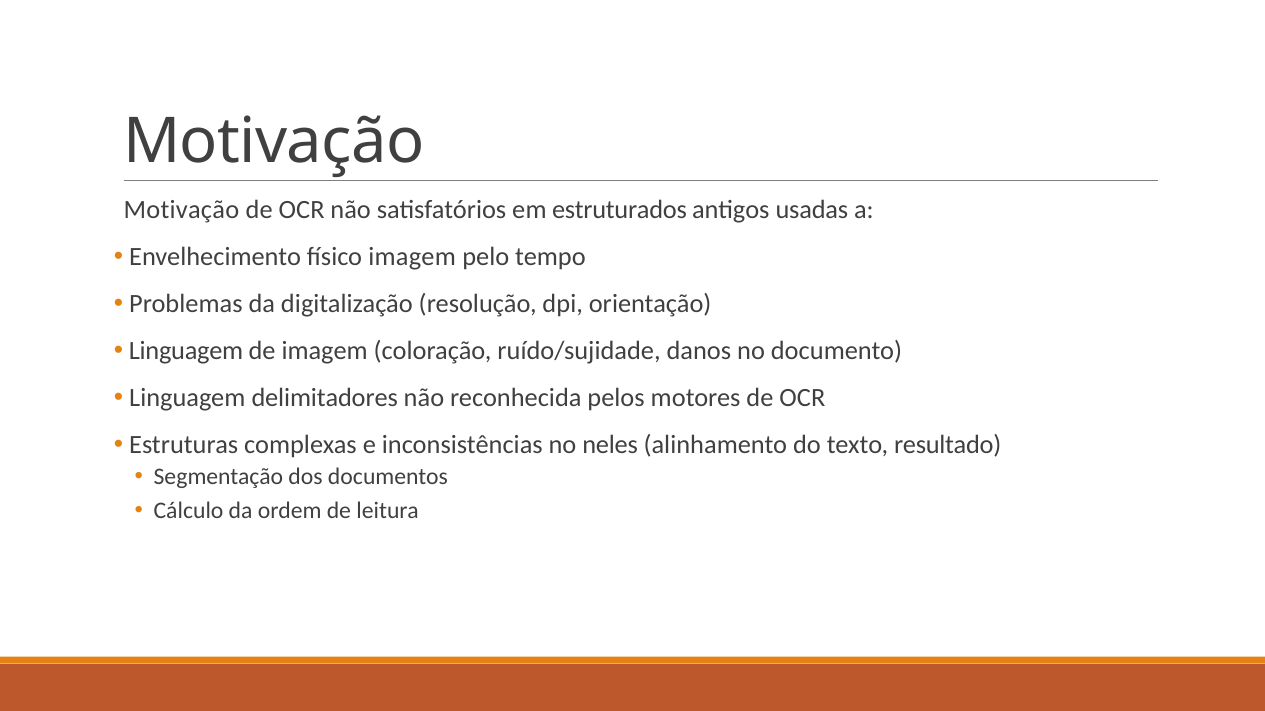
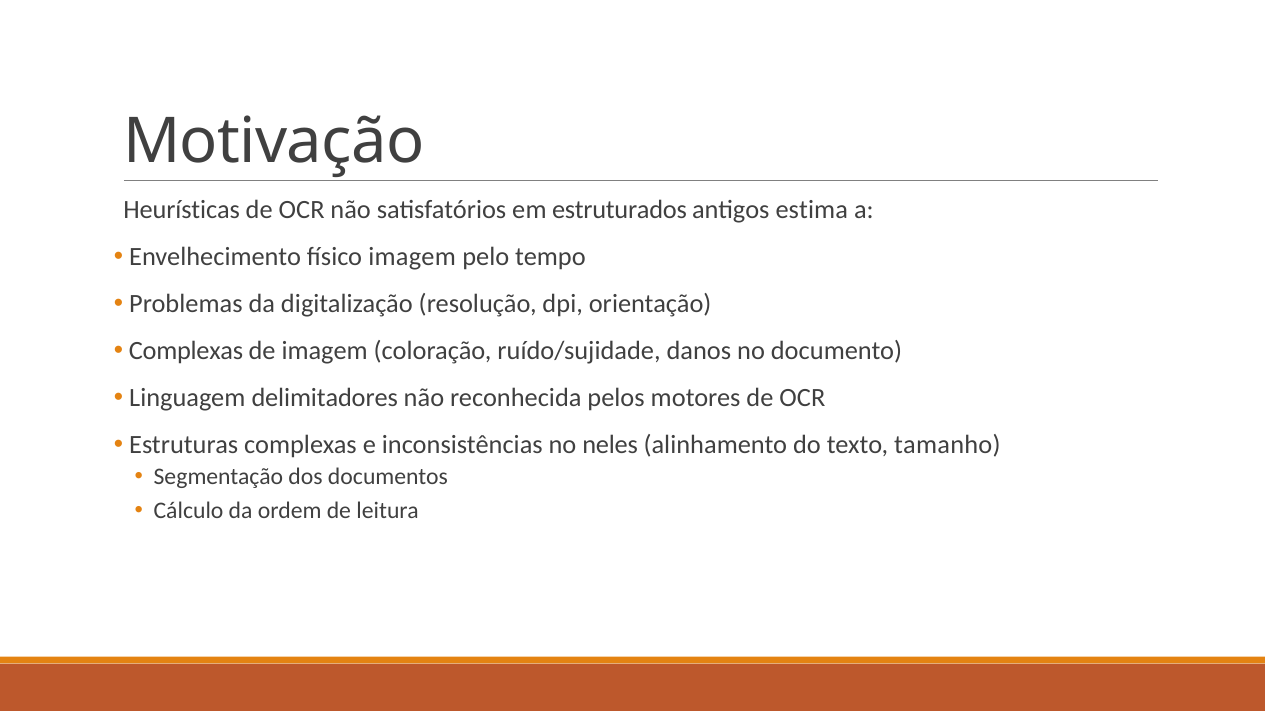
Motivação: Motivação -> Heurísticas (182, 210)
usadas: usadas -> estima (812, 210)
Linguagem: Linguagem -> Complexas (186, 351)
resultado: resultado -> tamanho (947, 445)
